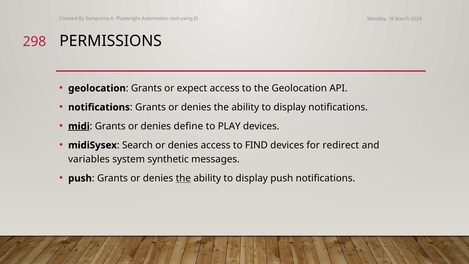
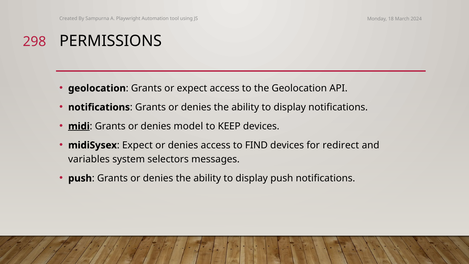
define: define -> model (188, 126)
PLAY: PLAY -> KEEP (229, 126)
Search: Search -> Expect (137, 145)
synthetic: synthetic -> selectors (168, 159)
the underline: present -> none (183, 178)
